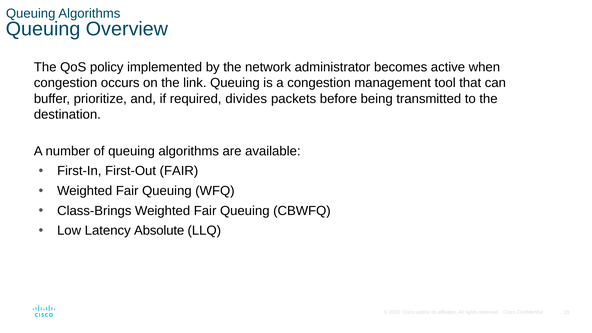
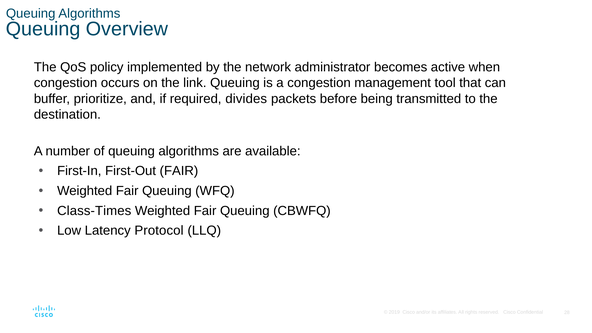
Class-Brings: Class-Brings -> Class-Times (94, 211)
Absolute: Absolute -> Protocol (159, 231)
